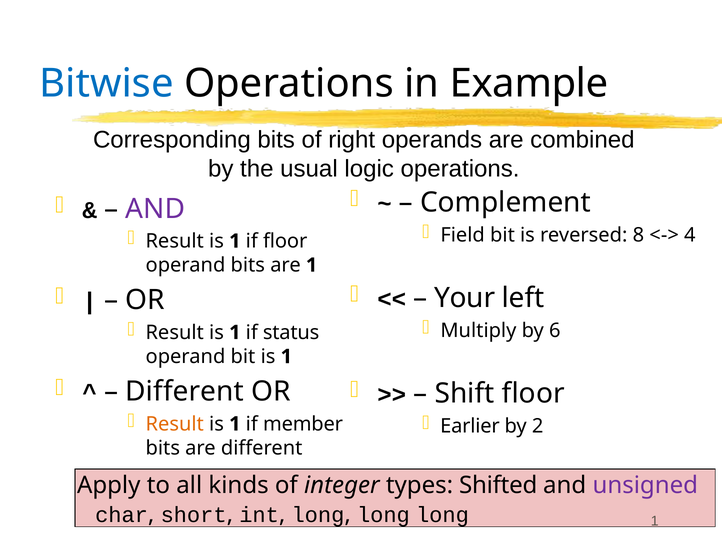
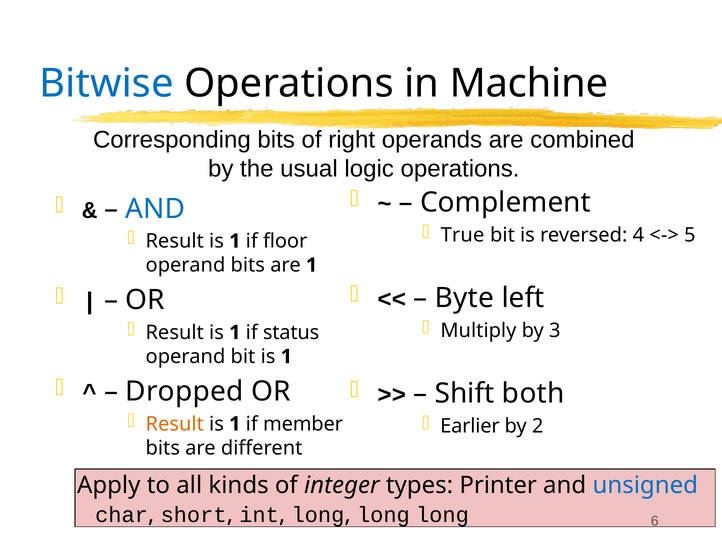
Example: Example -> Machine (529, 83)
AND colour: purple -> blue (155, 209)
Field: Field -> True (463, 235)
8: 8 -> 4 (638, 235)
4: 4 -> 5 (690, 235)
Your: Your -> Byte (464, 298)
6: 6 -> 3 (555, 331)
Different: Different -> Dropped (185, 392)
Shift floor: floor -> both (533, 394)
Shifted: Shifted -> Printer (498, 486)
unsigned colour: purple -> blue (645, 486)
long 1: 1 -> 6 (655, 521)
